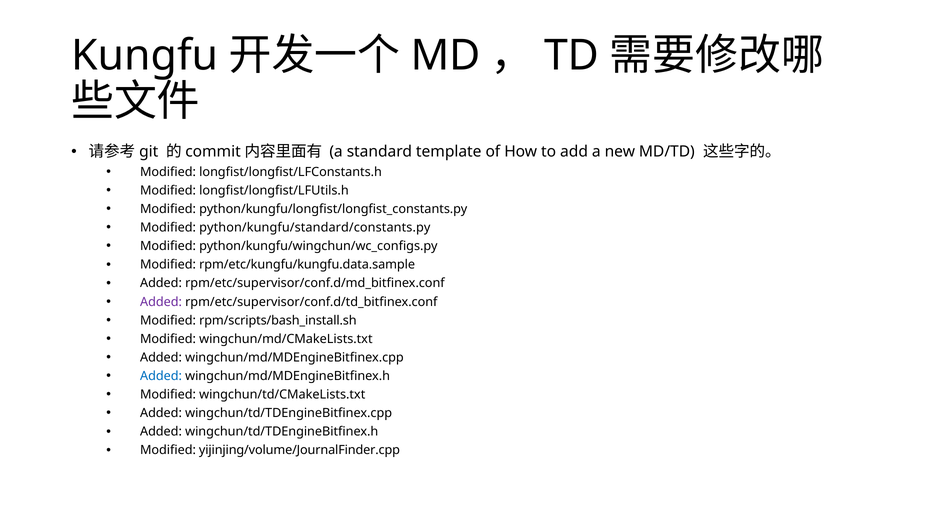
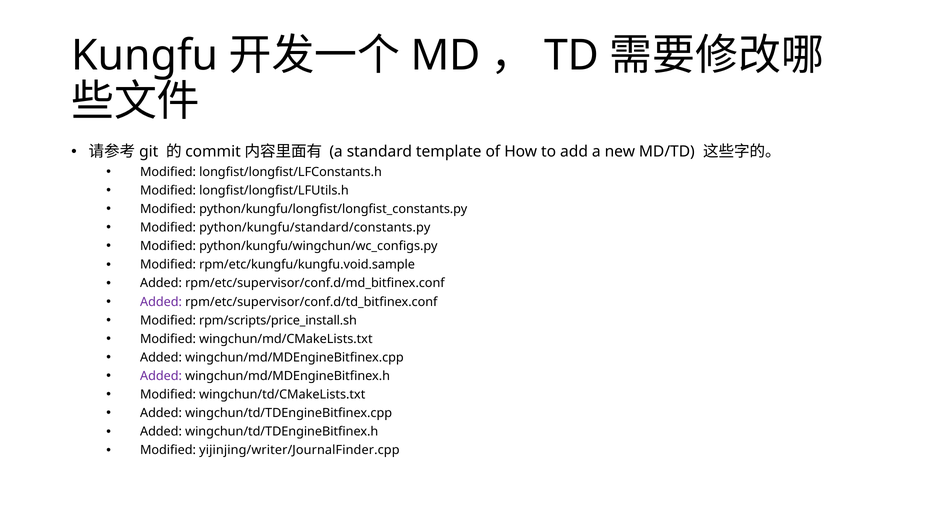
rpm/etc/kungfu/kungfu.data.sample: rpm/etc/kungfu/kungfu.data.sample -> rpm/etc/kungfu/kungfu.void.sample (307, 265)
rpm/scripts/bash_install.sh: rpm/scripts/bash_install.sh -> rpm/scripts/price_install.sh (278, 320)
Added colour: blue -> purple (161, 376)
yijinjing/volume/JournalFinder.cpp: yijinjing/volume/JournalFinder.cpp -> yijinjing/writer/JournalFinder.cpp (299, 450)
